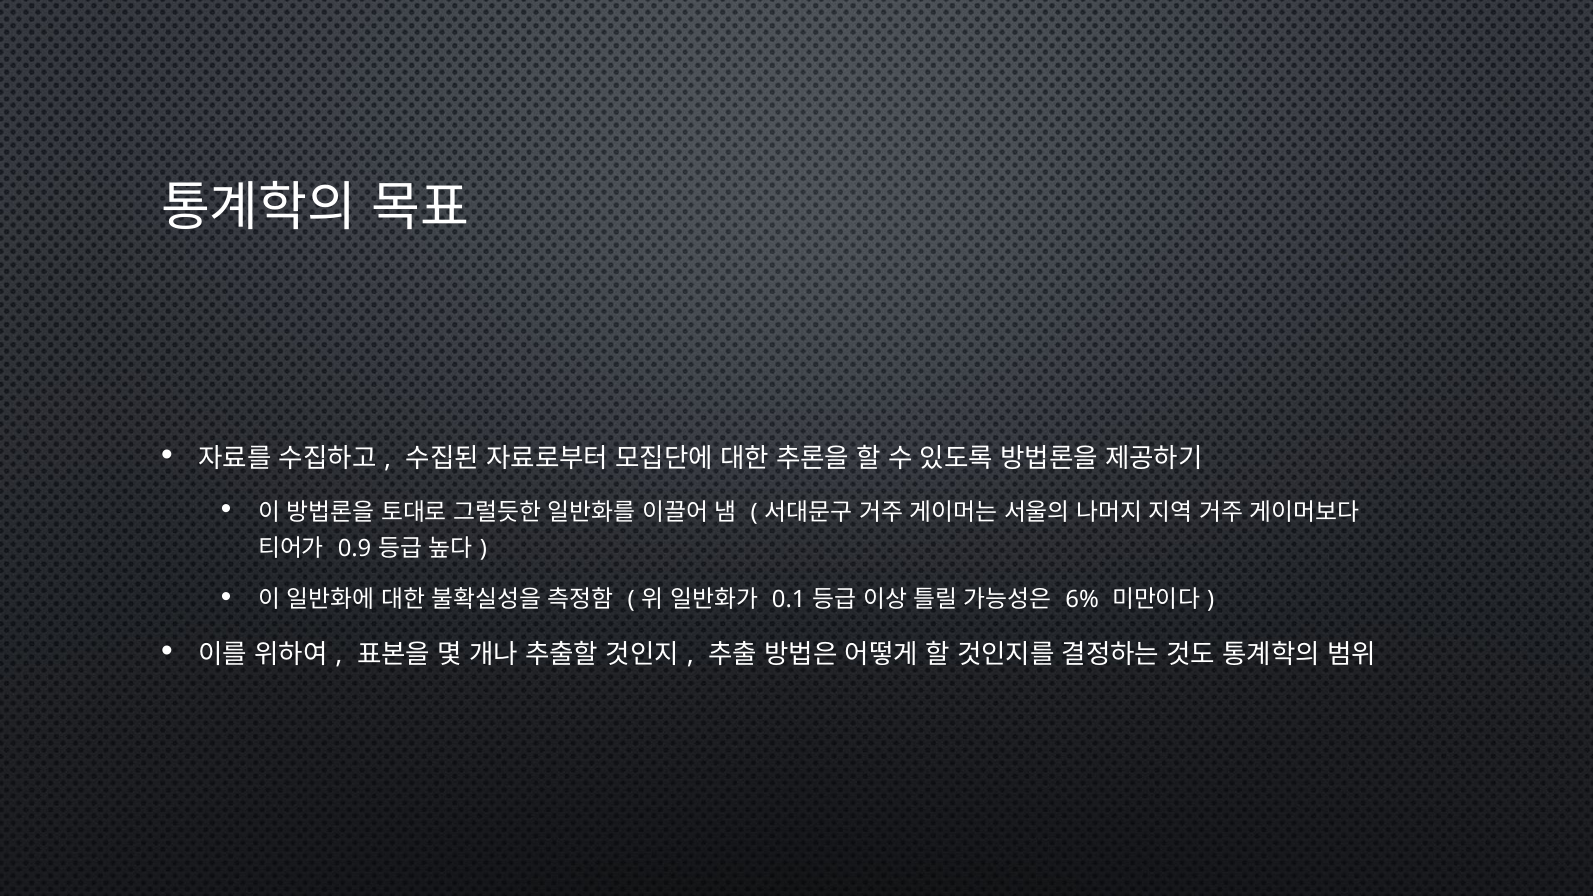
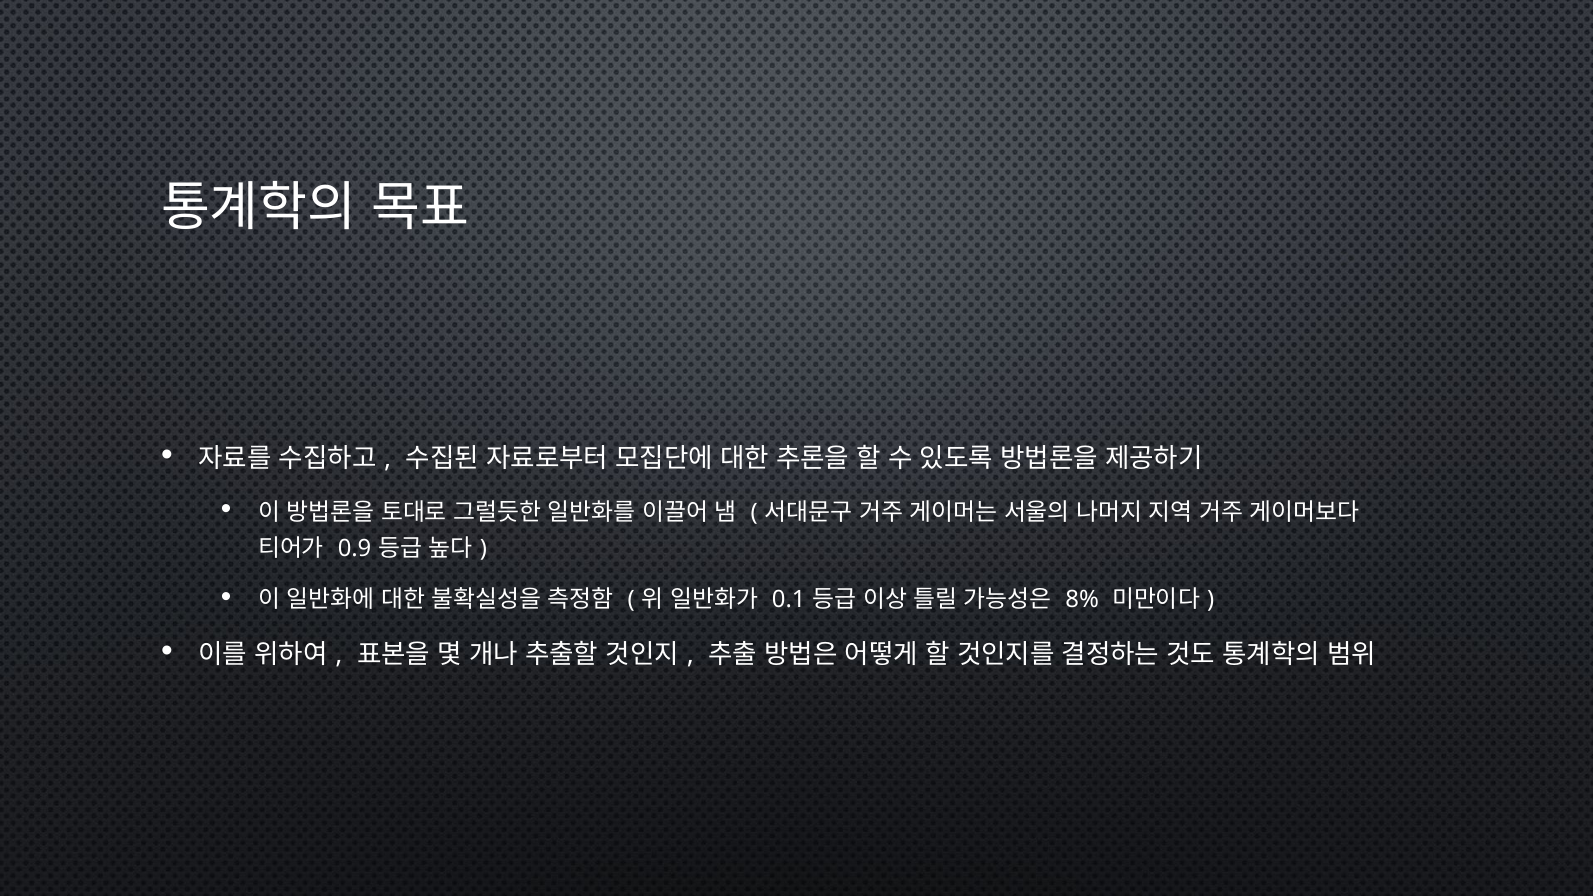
6%: 6% -> 8% (1082, 600)
